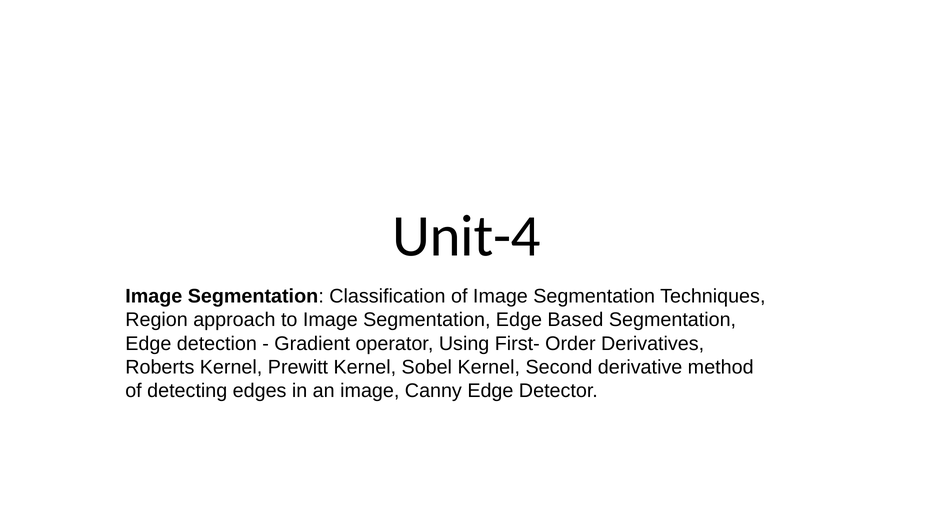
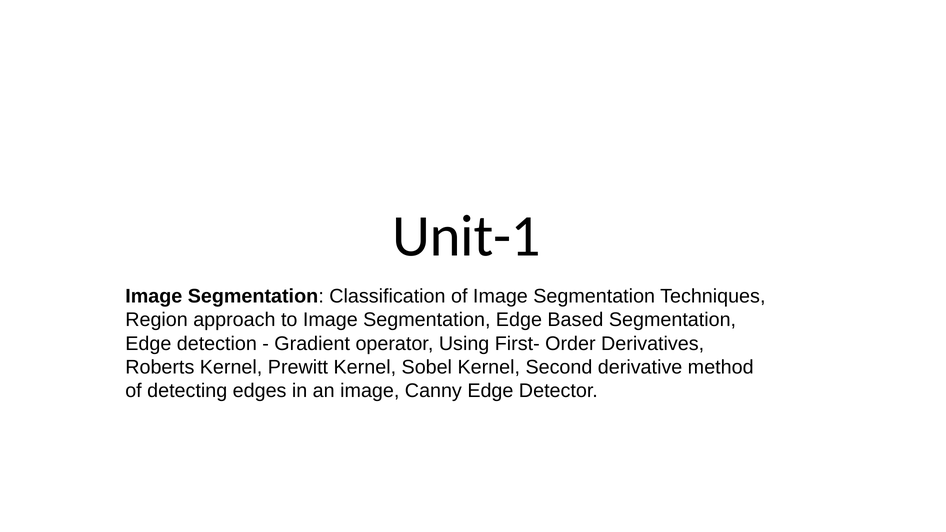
Unit-4: Unit-4 -> Unit-1 (466, 236)
